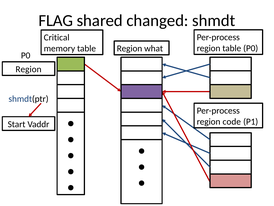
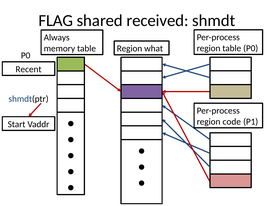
changed: changed -> received (158, 21)
Critical: Critical -> Always (57, 37)
Region: Region -> Recent (29, 69)
